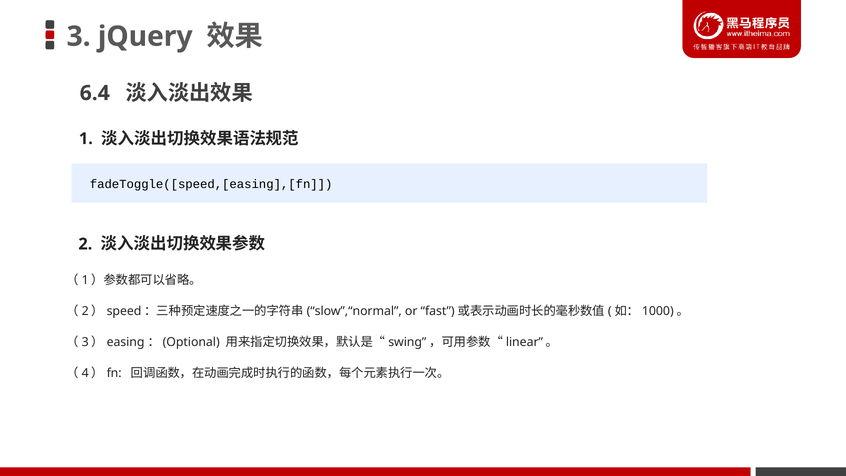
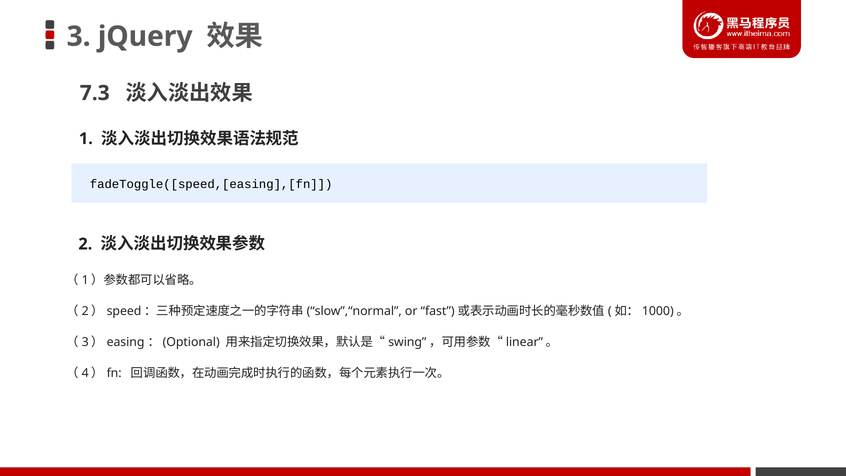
6.4: 6.4 -> 7.3 (95, 93)
